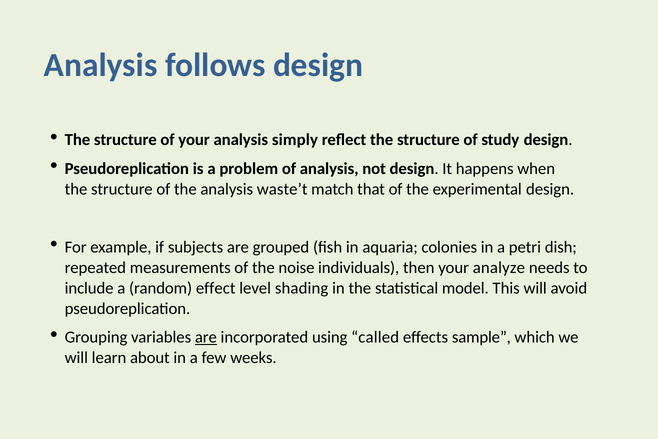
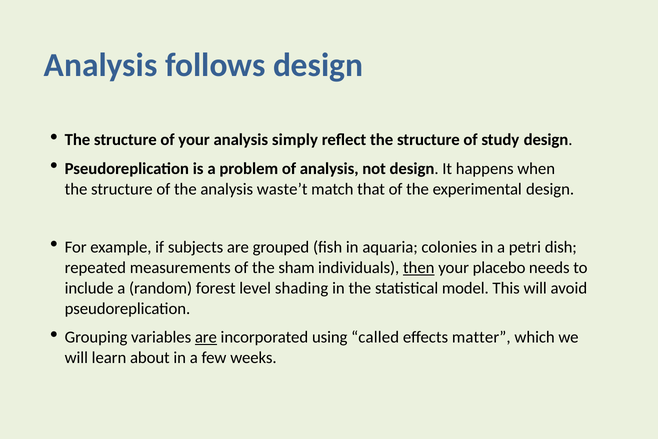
noise: noise -> sham (297, 267)
then underline: none -> present (419, 267)
analyze: analyze -> placebo (499, 267)
effect: effect -> forest (216, 288)
sample: sample -> matter (481, 337)
